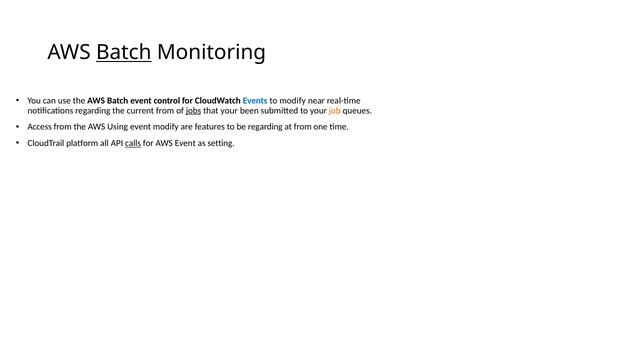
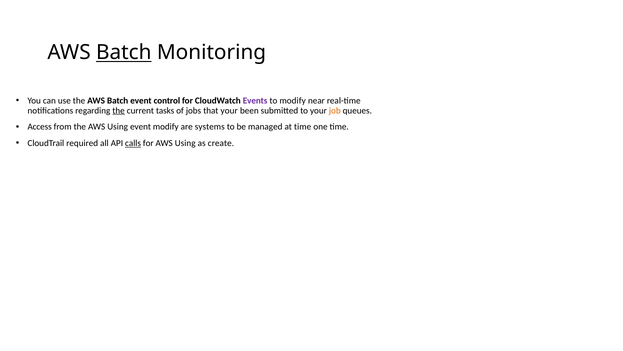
Events colour: blue -> purple (255, 100)
the underline: none -> present (119, 110)
current from: from -> tasks (165, 110)
jobs underline: present -> none (194, 110)
features: features -> systems (210, 127)
be regarding: regarding -> managed (265, 127)
at from: from -> time (303, 127)
platform: platform -> required (82, 143)
for AWS Event: Event -> Using (185, 143)
setting: setting -> create (221, 143)
